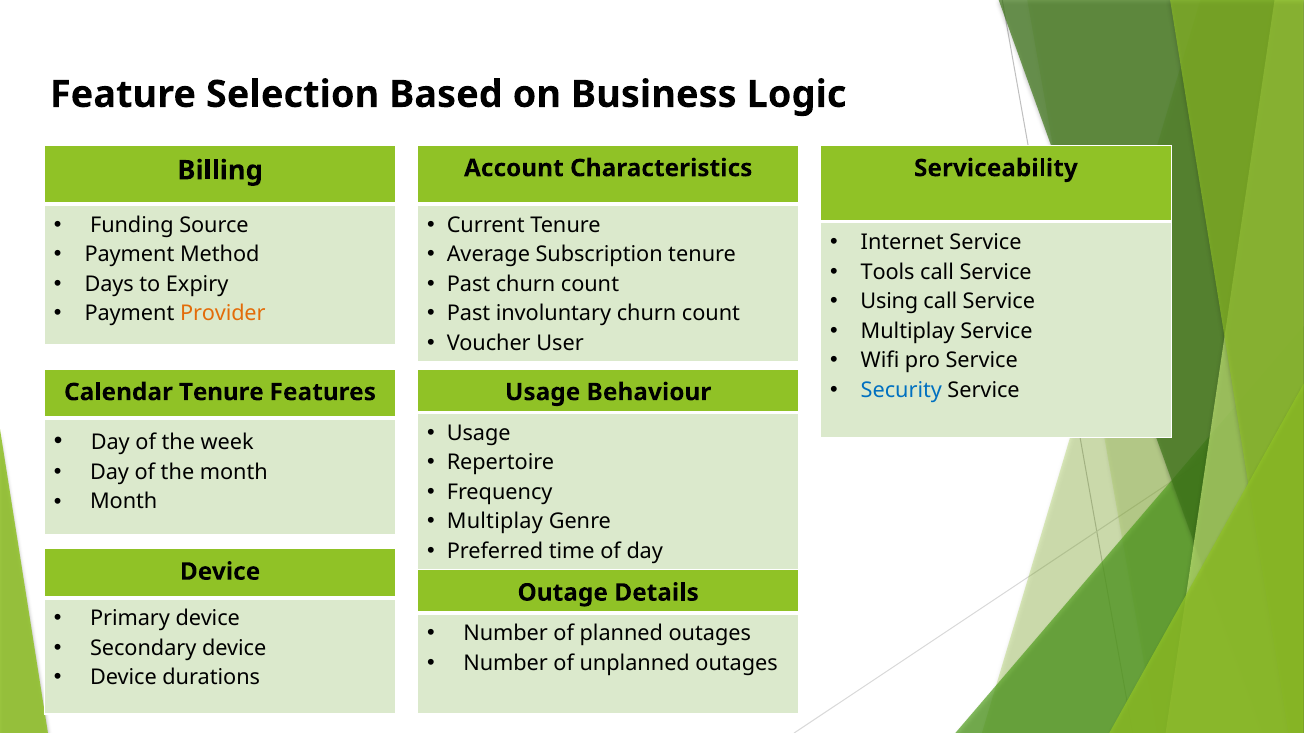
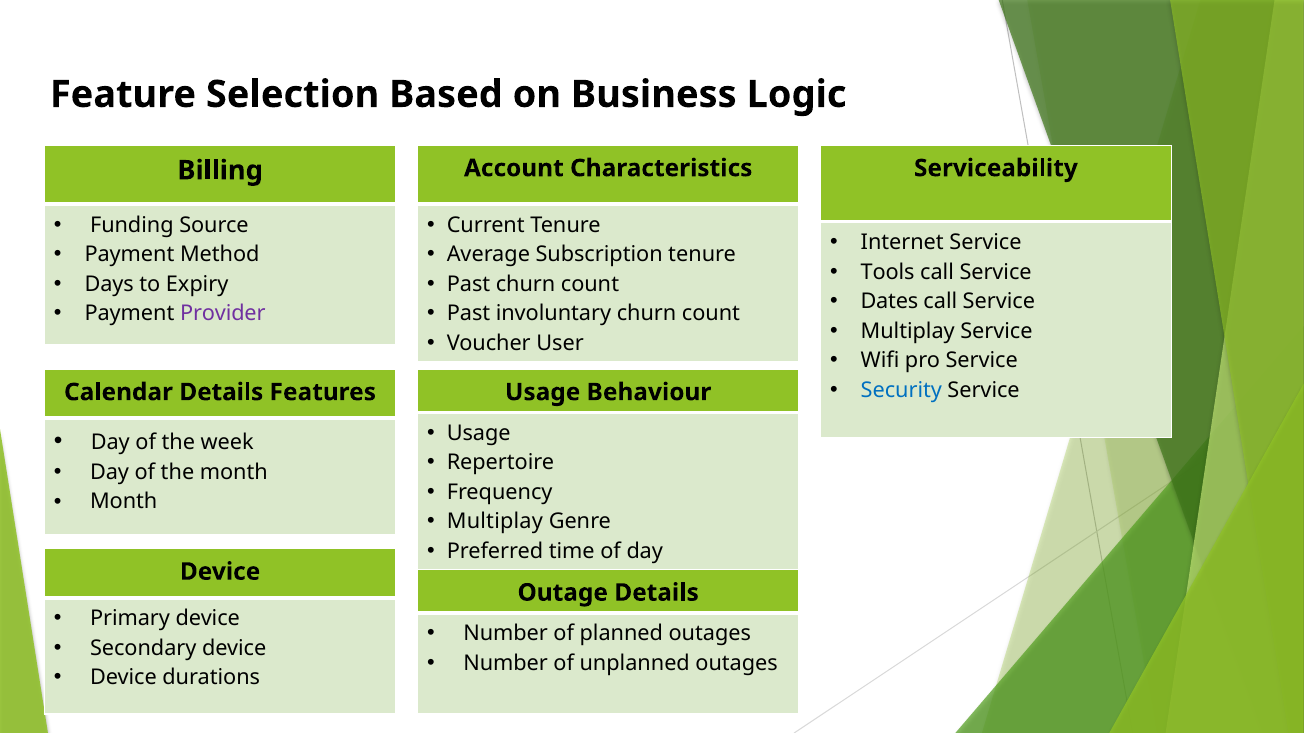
Using: Using -> Dates (889, 302)
Provider colour: orange -> purple (223, 314)
Calendar Tenure: Tenure -> Details (221, 392)
